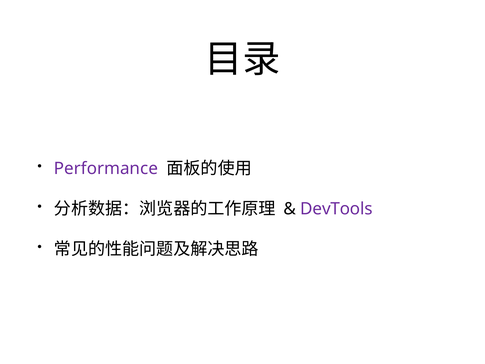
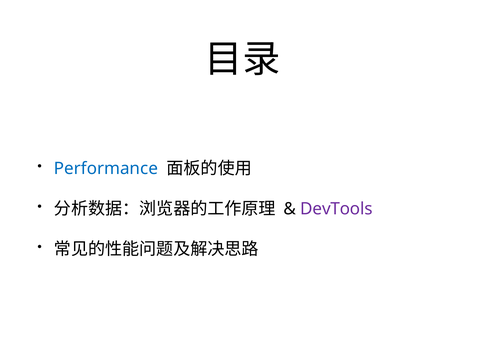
Performance colour: purple -> blue (106, 168)
